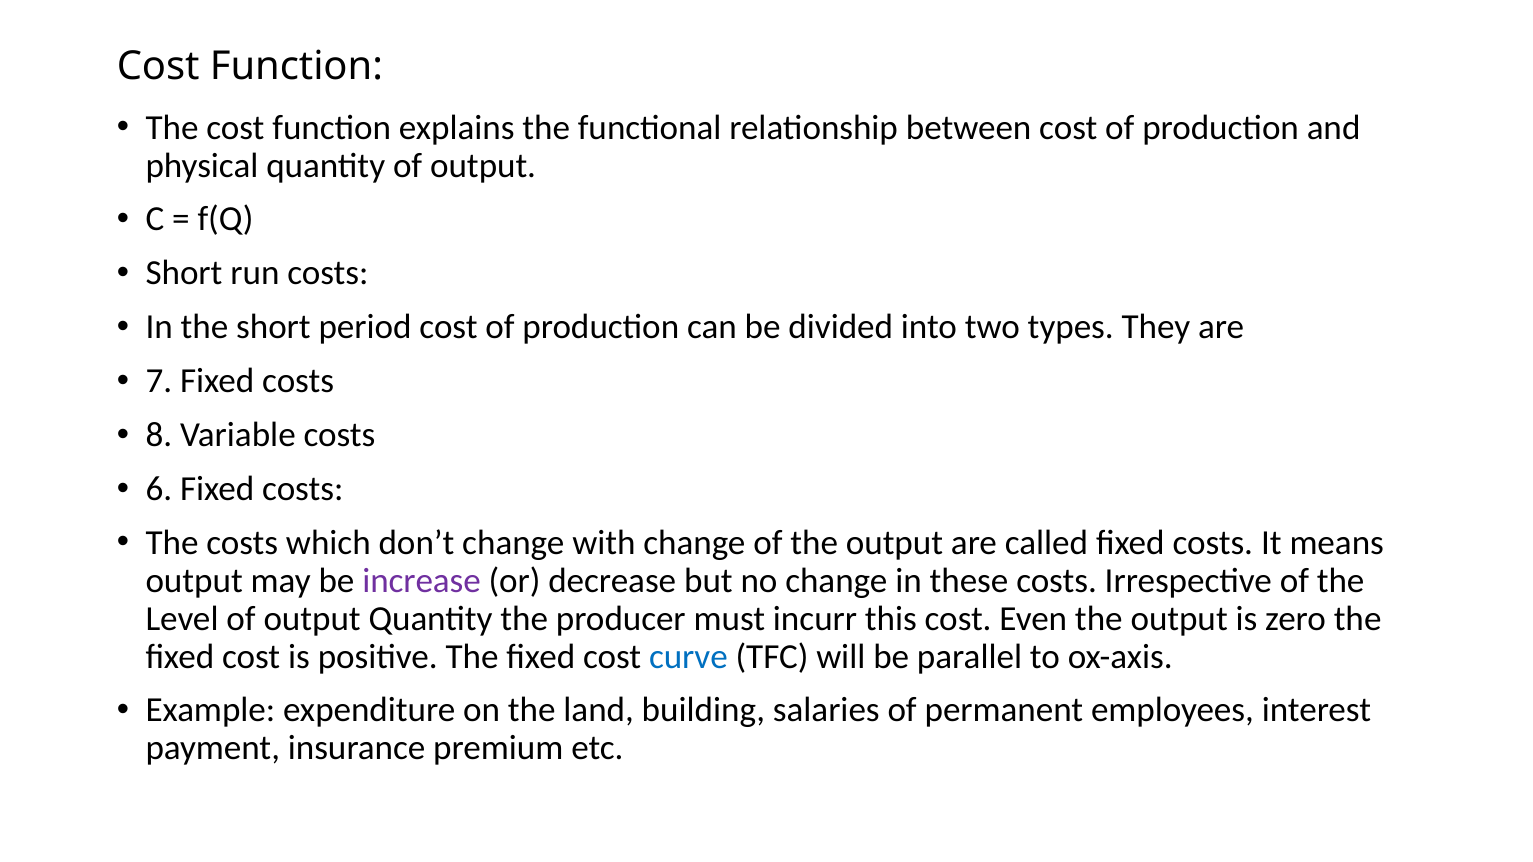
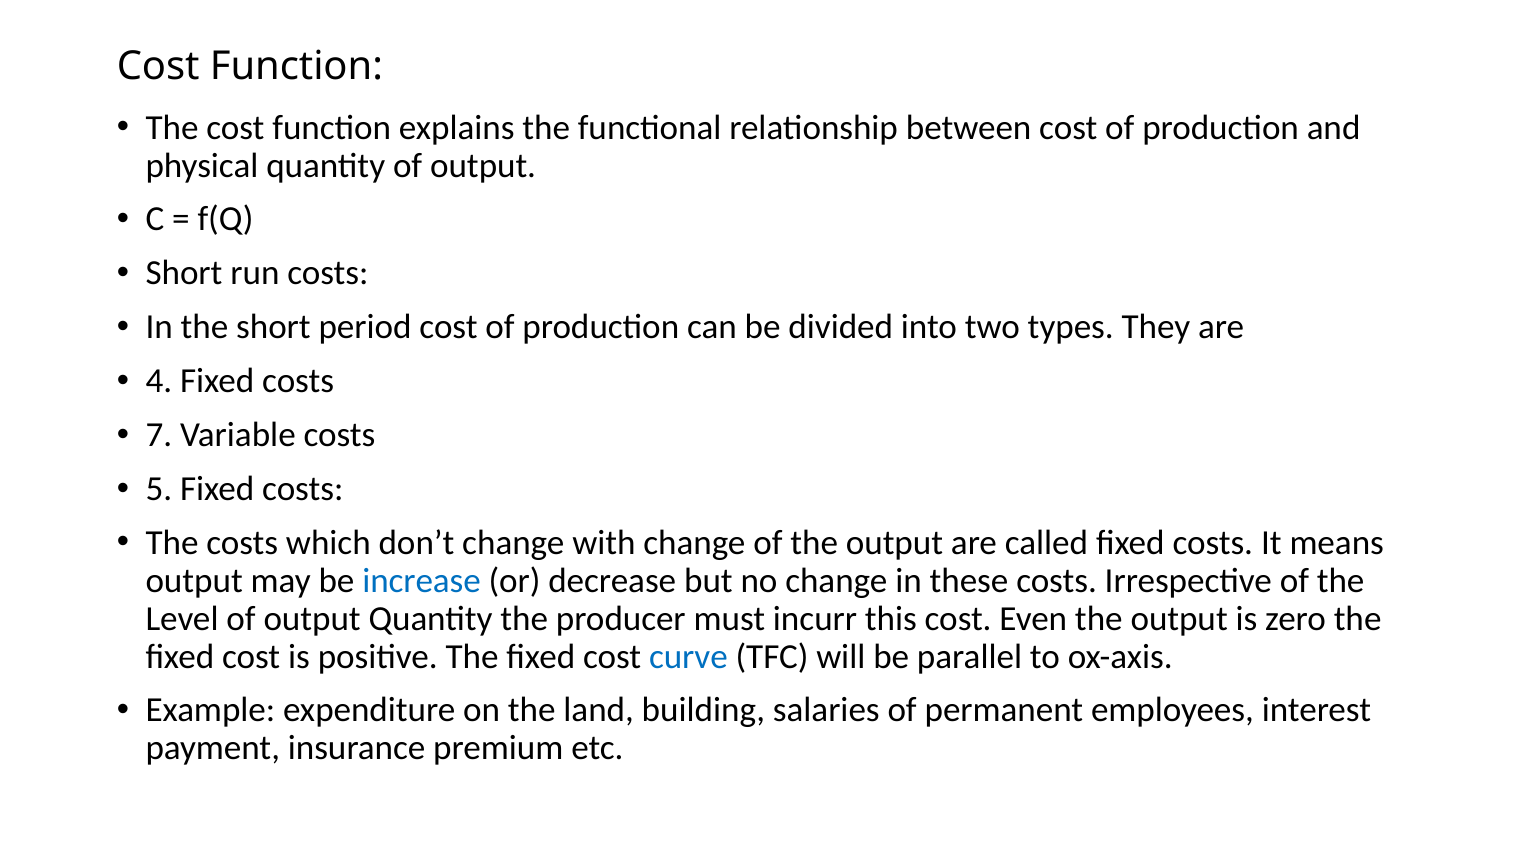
7: 7 -> 4 (159, 381)
8: 8 -> 7 (159, 435)
6: 6 -> 5 (159, 489)
increase colour: purple -> blue (422, 581)
